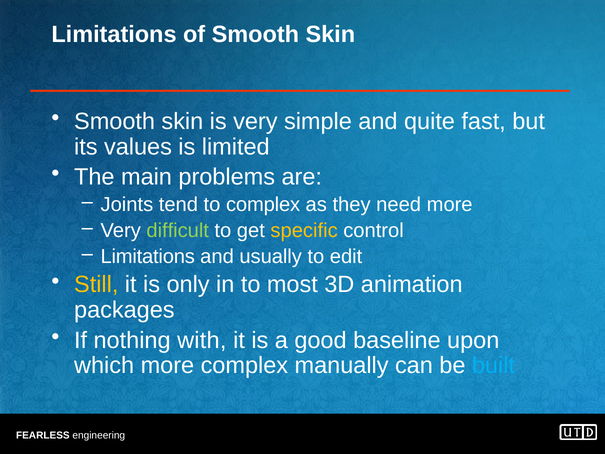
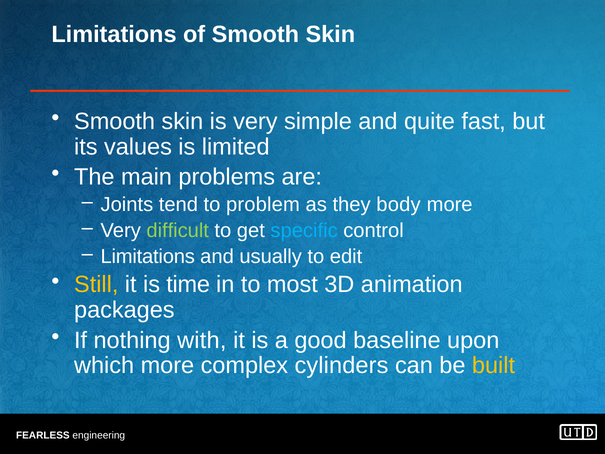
to complex: complex -> problem (263, 205)
need: need -> body (399, 205)
specific colour: yellow -> light blue (304, 230)
only: only -> time (188, 285)
manually: manually -> cylinders (342, 365)
built colour: light blue -> yellow (494, 365)
